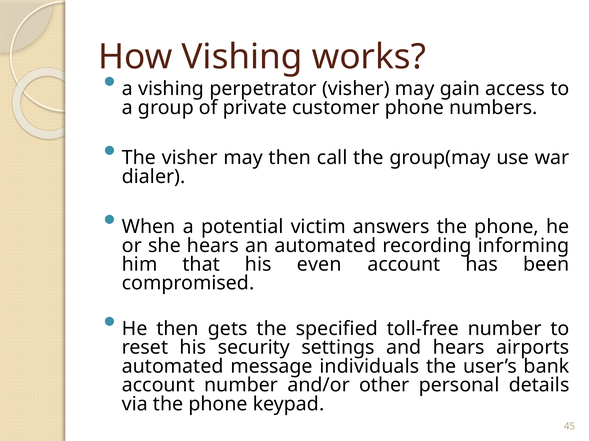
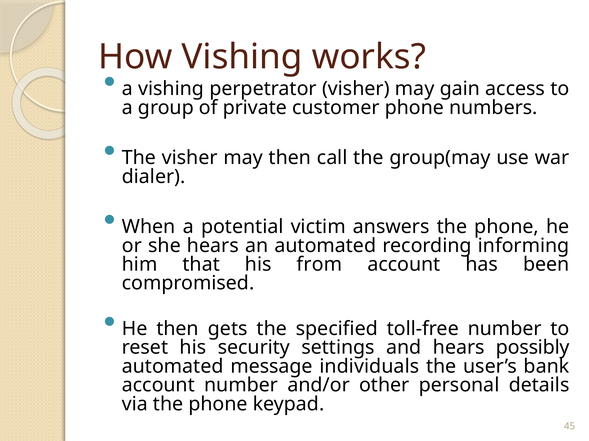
even: even -> from (319, 265)
airports: airports -> possibly (533, 348)
